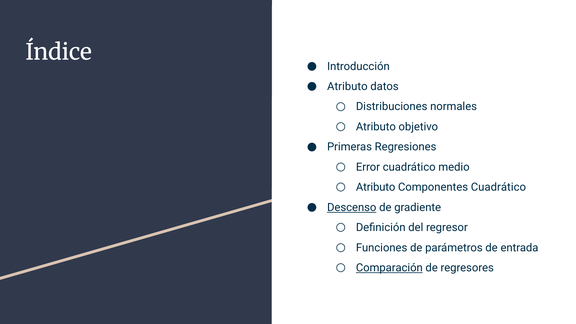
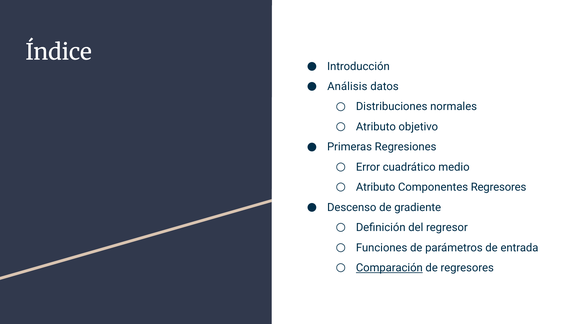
Atributo: Atributo -> Análisis (347, 86)
Componentes Cuadrático: Cuadrático -> Regresores (499, 187)
Descenso underline: present -> none (352, 207)
